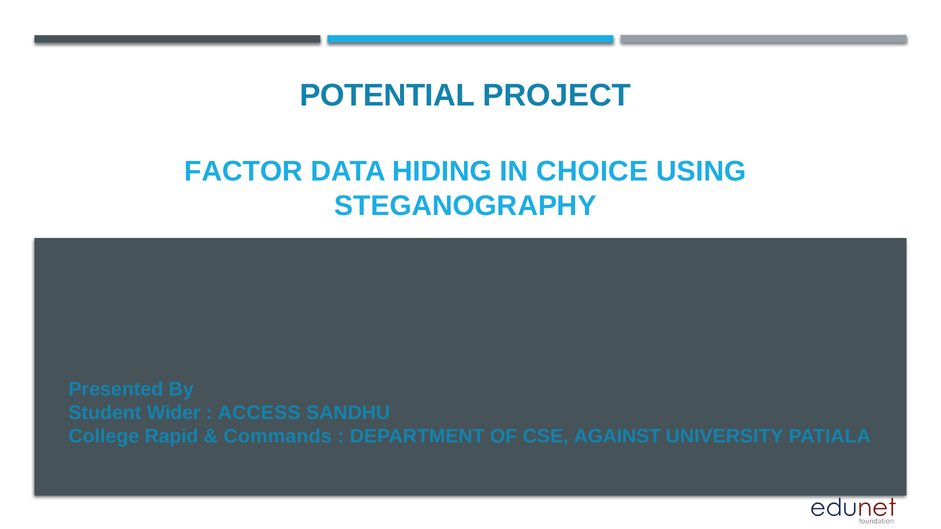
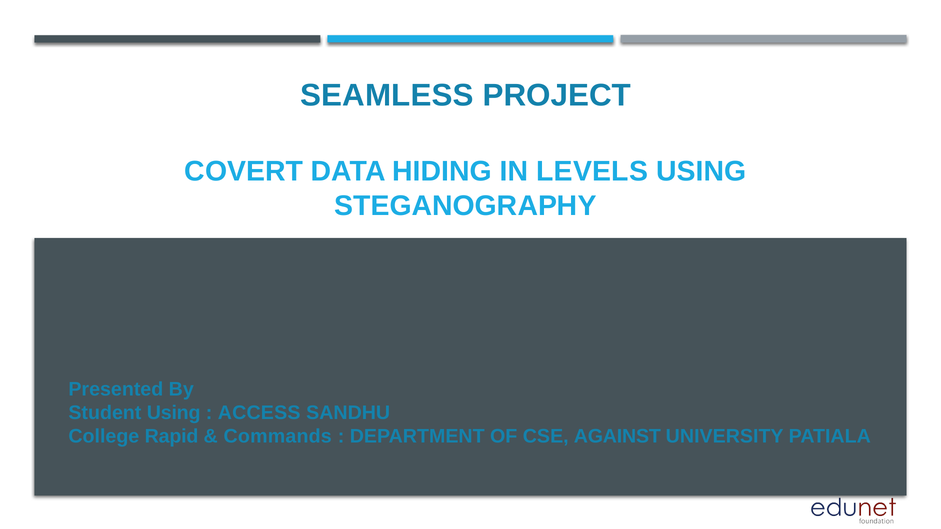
POTENTIAL: POTENTIAL -> SEAMLESS (387, 96)
FACTOR: FACTOR -> COVERT (244, 172)
CHOICE: CHOICE -> LEVELS (592, 172)
Student Wider: Wider -> Using (174, 413)
